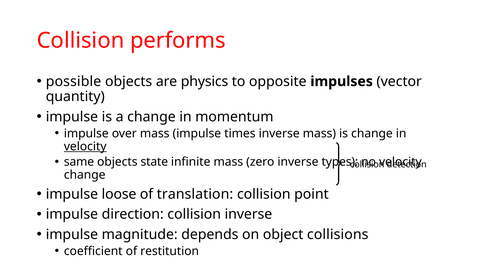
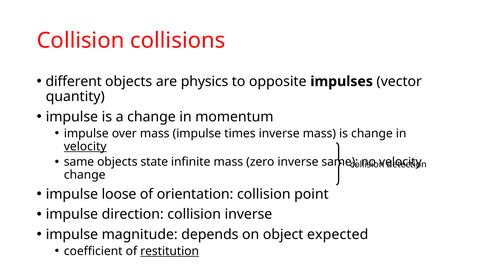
performs: performs -> collisions (178, 40)
possible: possible -> different (74, 81)
inverse types: types -> same (340, 162)
translation: translation -> orientation (195, 194)
collisions: collisions -> expected (338, 235)
restitution underline: none -> present (170, 251)
